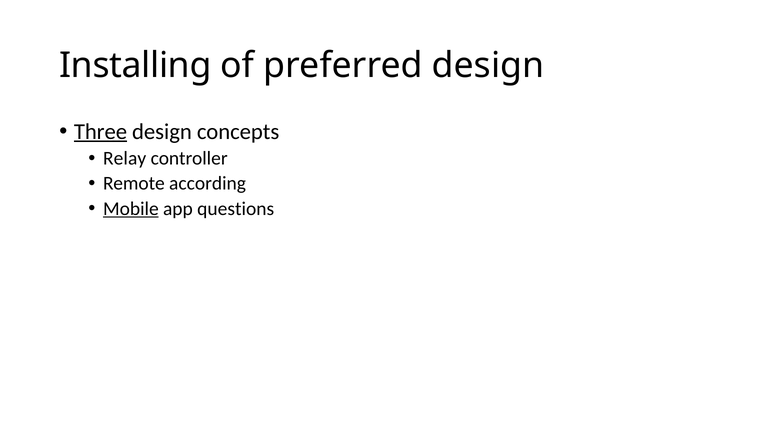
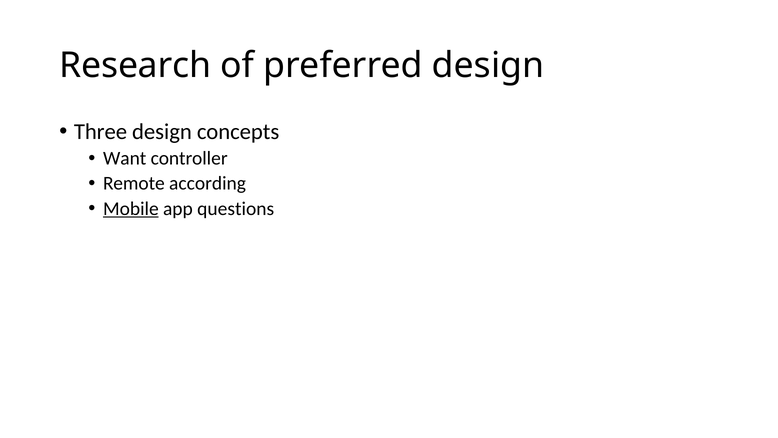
Installing: Installing -> Research (135, 65)
Three underline: present -> none (100, 132)
Relay: Relay -> Want (125, 158)
